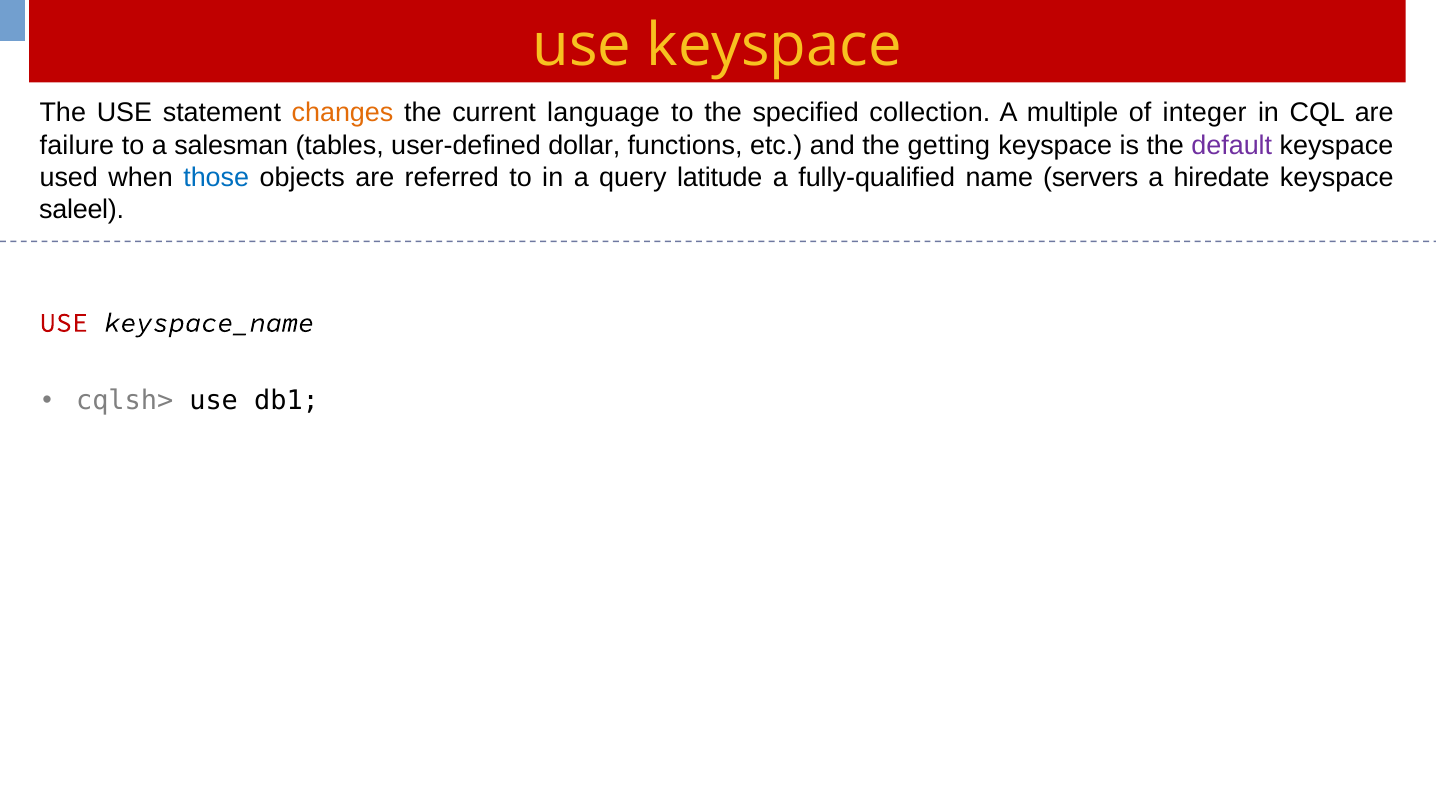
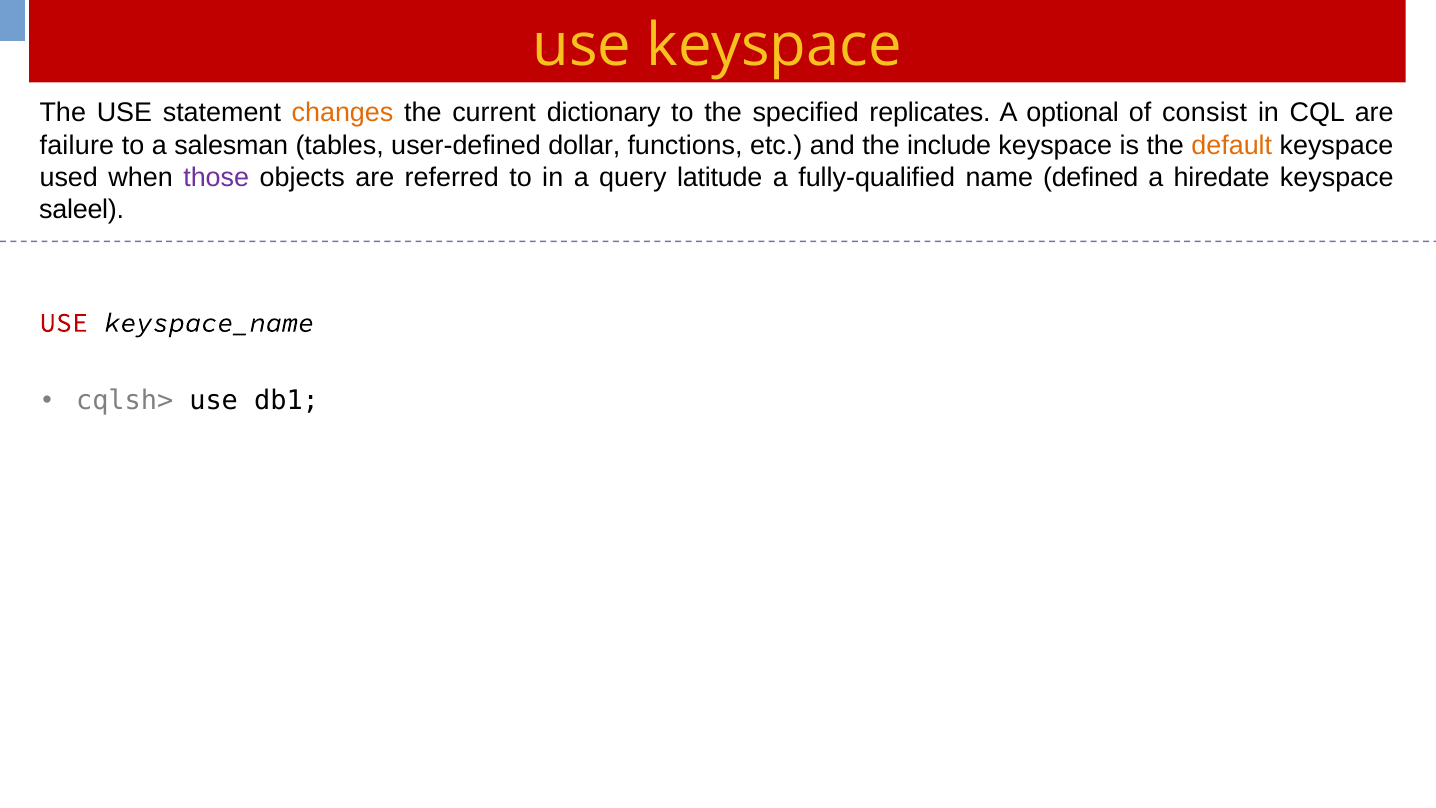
language: language -> dictionary (604, 113)
collection: collection -> replicates (930, 113)
multiple: multiple -> optional (1073, 113)
integer: integer -> consist (1205, 113)
getting: getting -> include (949, 145)
default colour: purple -> orange (1232, 145)
those colour: blue -> purple (216, 178)
servers: servers -> defined (1091, 178)
